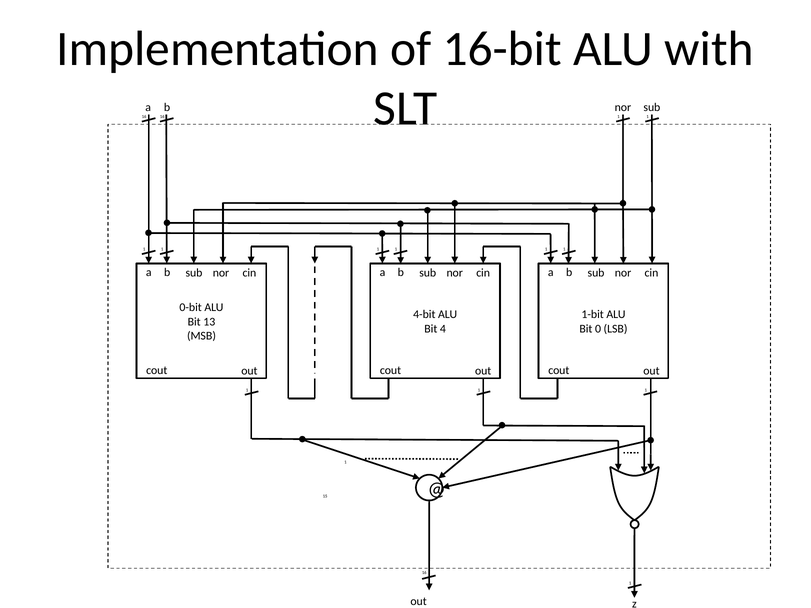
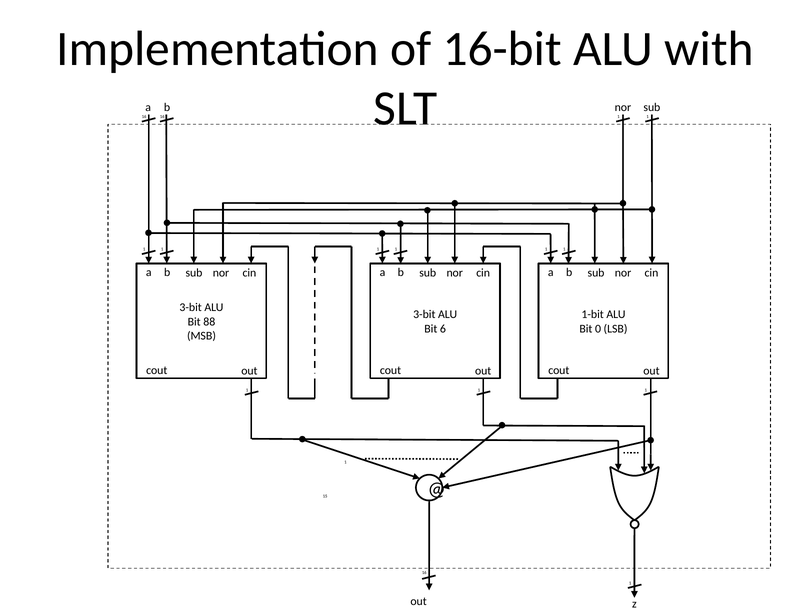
0-bit: 0-bit -> 3-bit (191, 308)
4-bit: 4-bit -> 3-bit (424, 315)
13: 13 -> 88 (209, 322)
4: 4 -> 6 (443, 329)
